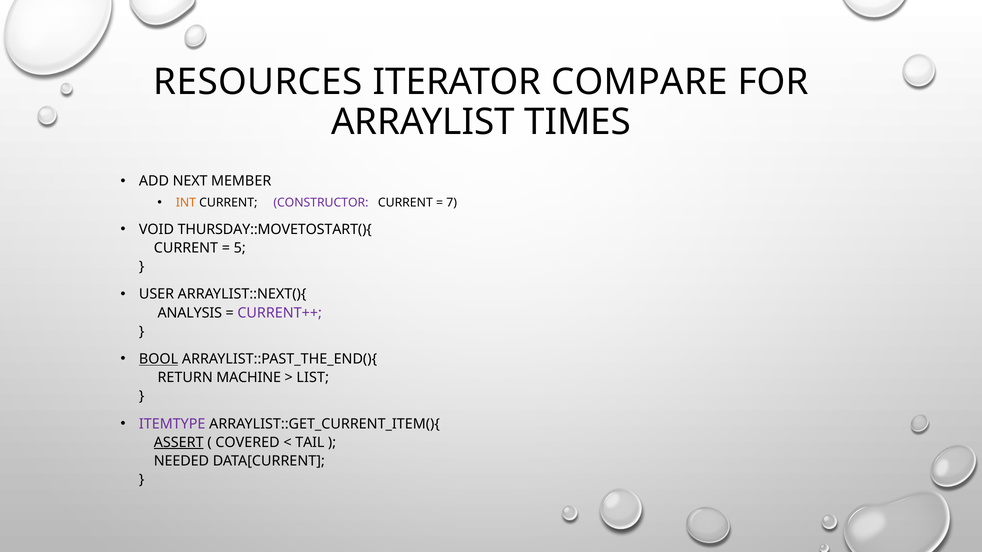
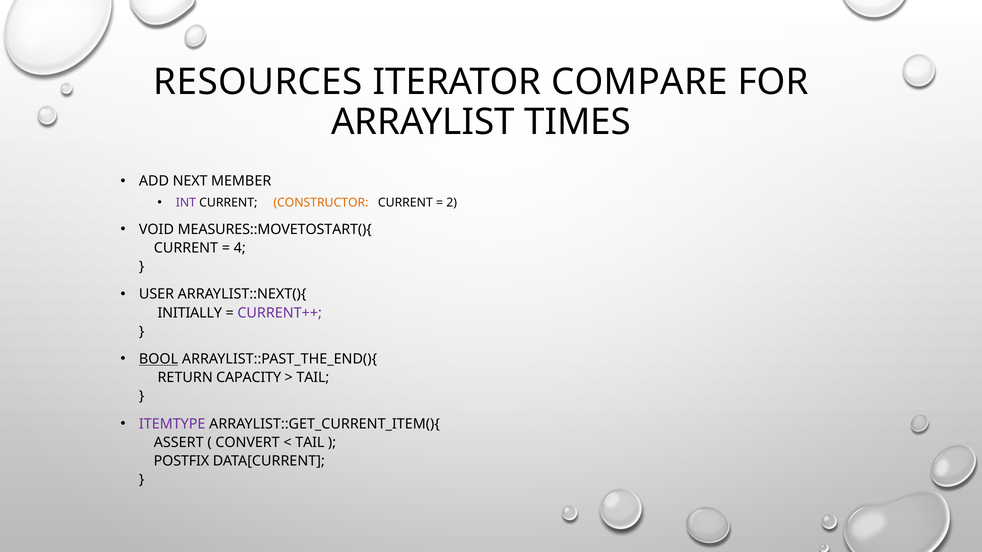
INT colour: orange -> purple (186, 203)
CONSTRUCTOR colour: purple -> orange (321, 203)
7: 7 -> 2 (452, 203)
THURSDAY::MOVETOSTART(){: THURSDAY::MOVETOSTART(){ -> MEASURES::MOVETOSTART(){ (275, 230)
5: 5 -> 4 (240, 248)
ANALYSIS: ANALYSIS -> INITIALLY (190, 313)
MACHINE: MACHINE -> CAPACITY (249, 378)
LIST: LIST -> TAIL (313, 378)
ASSERT underline: present -> none (179, 443)
COVERED: COVERED -> CONVERT (248, 443)
NEEDED: NEEDED -> POSTFIX (181, 461)
